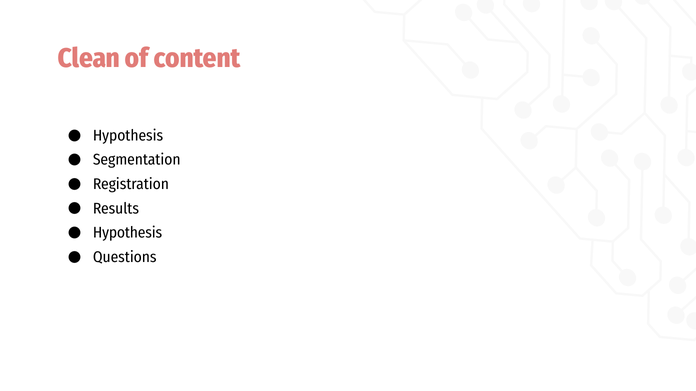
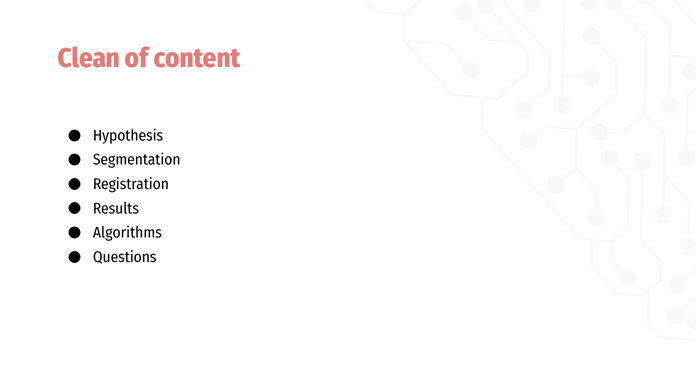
Hypothesis: Hypothesis -> Algorithms (127, 233)
